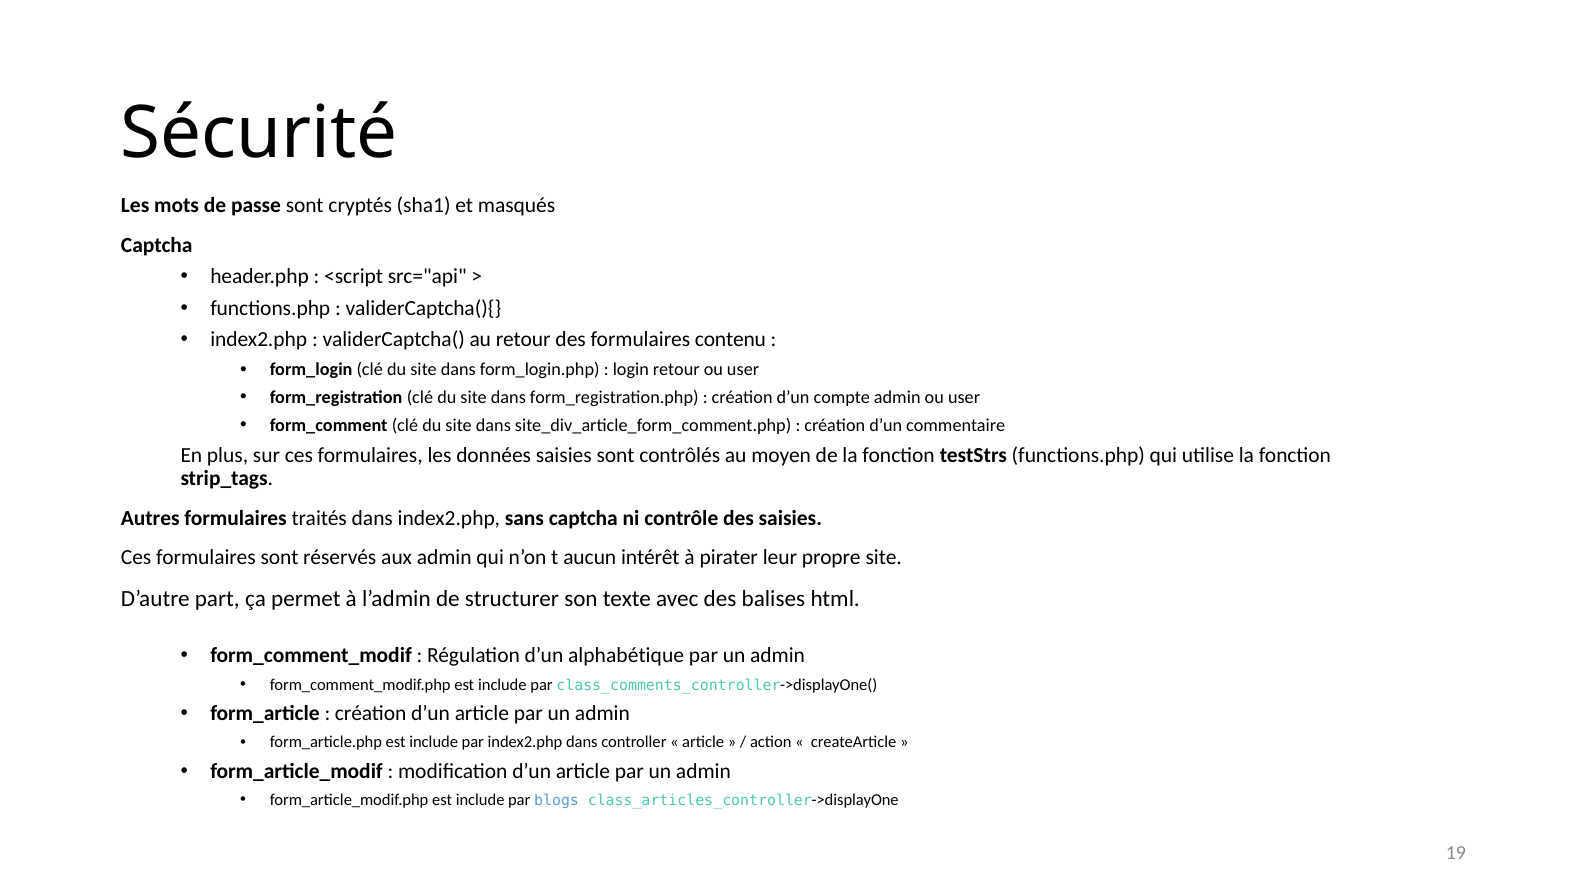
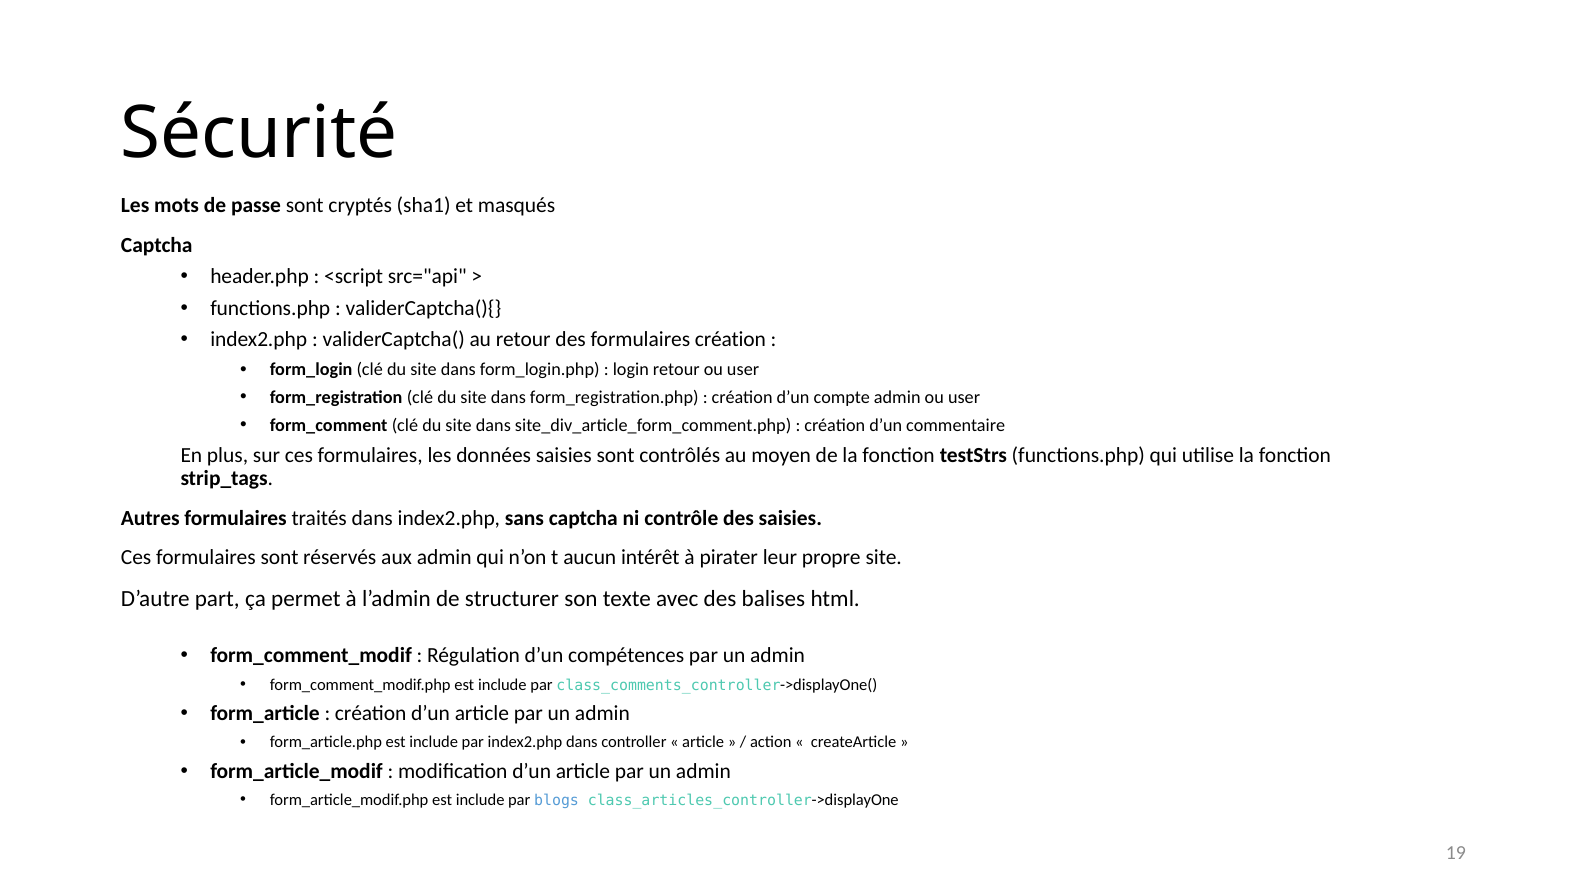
formulaires contenu: contenu -> création (730, 340)
alphabétique: alphabétique -> compétences (626, 656)
